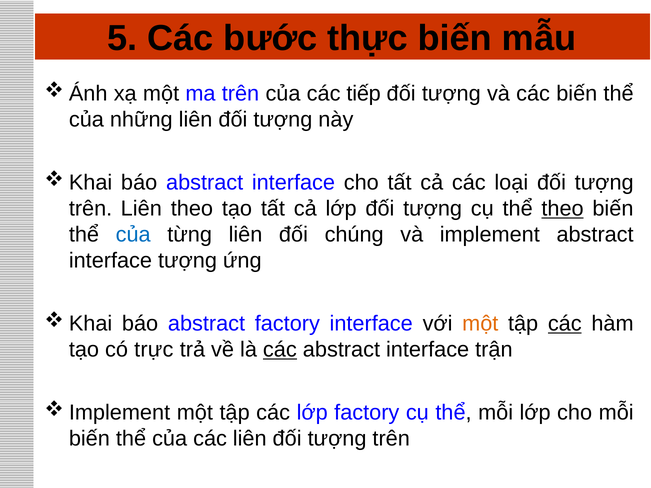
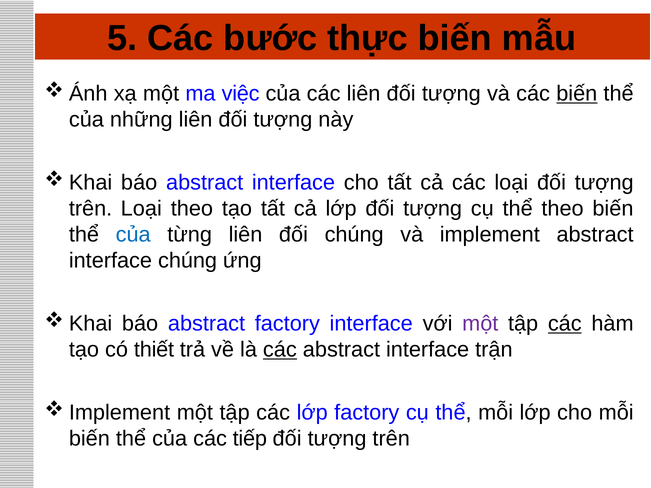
ma trên: trên -> việc (241, 94)
các tiếp: tiếp -> liên (364, 94)
biến underline: none -> present (577, 94)
trên Liên: Liên -> Loại (141, 209)
theo underline: present -> none (563, 209)
interface tượng: tượng -> chúng (188, 261)
một colour: orange -> purple (480, 324)
trực: trực -> thiết (154, 350)
các liên: liên -> tiếp (250, 439)
